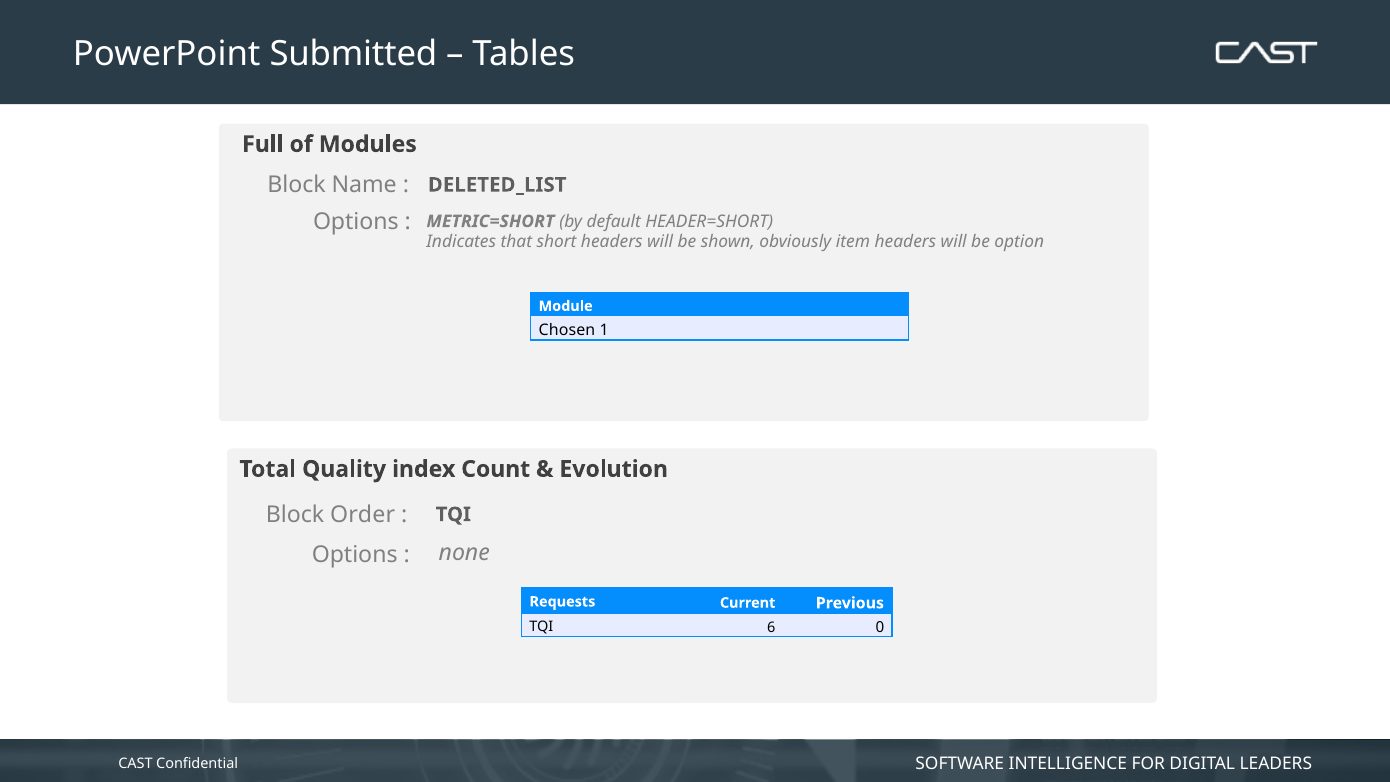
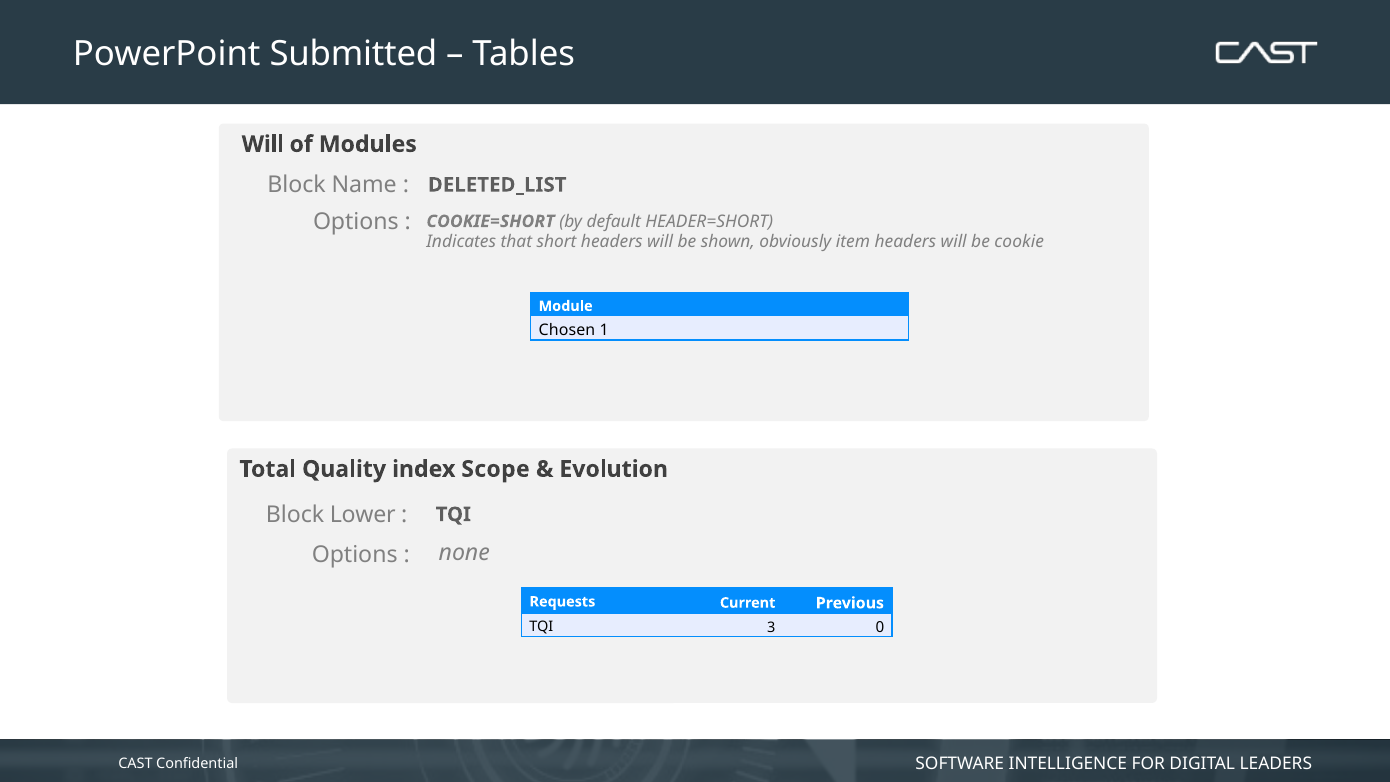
Full: Full -> Will (263, 144)
METRIC=SHORT: METRIC=SHORT -> COOKIE=SHORT (490, 221)
option: option -> cookie (1019, 242)
Count: Count -> Scope (495, 469)
Order: Order -> Lower (363, 515)
6: 6 -> 3 (771, 627)
